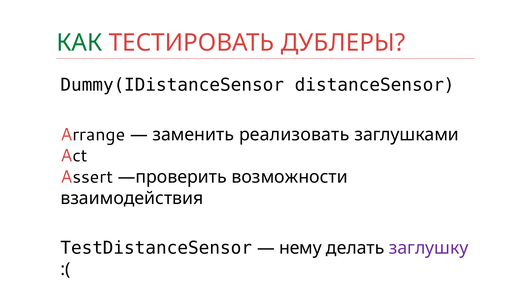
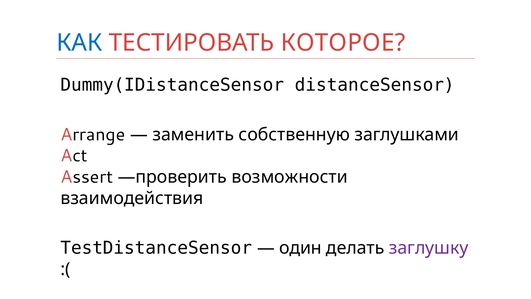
КАК colour: green -> blue (79, 43)
ДУБЛЕРЫ: ДУБЛЕРЫ -> КОТОРОЕ (343, 43)
реализовать: реализовать -> собственную (294, 134)
нему: нему -> один (300, 248)
